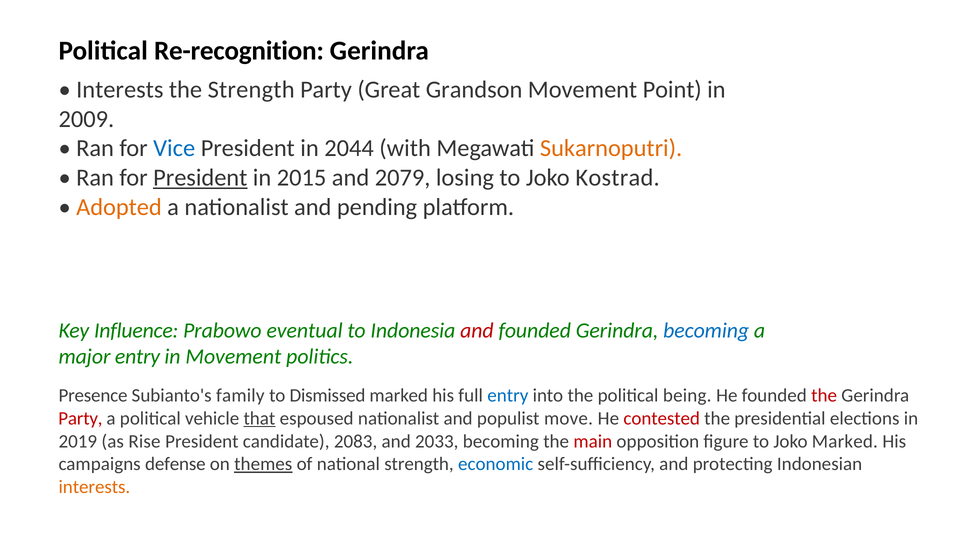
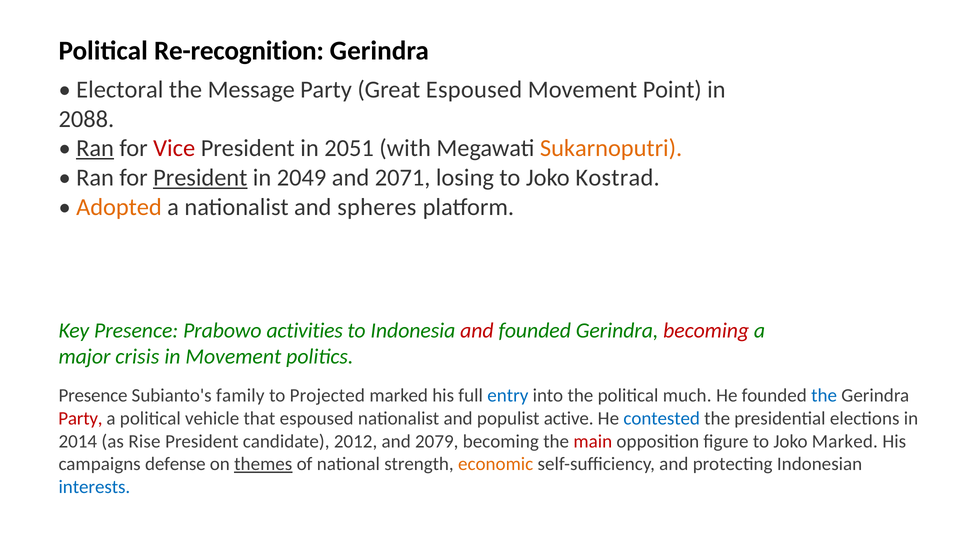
Interests: Interests -> Electoral (120, 90)
the Strength: Strength -> Message (251, 90)
Great Grandson: Grandson -> Espoused (474, 90)
2009: 2009 -> 2088 (86, 119)
Ran underline: none -> present (95, 149)
Vice colour: blue -> red (174, 149)
2044: 2044 -> 2051 (349, 149)
2015: 2015 -> 2049 (302, 178)
2079: 2079 -> 2071 (403, 178)
pending: pending -> spheres (377, 207)
Key Influence: Influence -> Presence (136, 331)
eventual: eventual -> activities (305, 331)
becoming colour: blue -> red (706, 331)
major entry: entry -> crisis (137, 357)
Dismissed: Dismissed -> Projected (327, 396)
being: being -> much (687, 396)
the colour: red -> blue (824, 396)
that underline: present -> none (259, 419)
move: move -> active (569, 419)
contested colour: red -> blue (662, 419)
2019: 2019 -> 2014 (78, 442)
2083: 2083 -> 2012 (356, 442)
2033: 2033 -> 2079 (437, 442)
economic colour: blue -> orange (496, 465)
interests colour: orange -> blue (94, 488)
